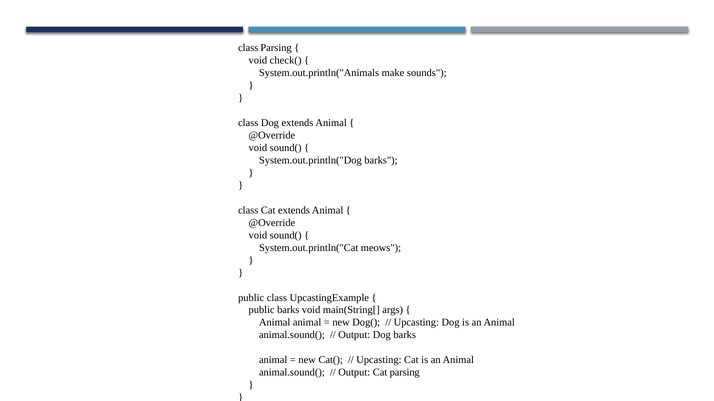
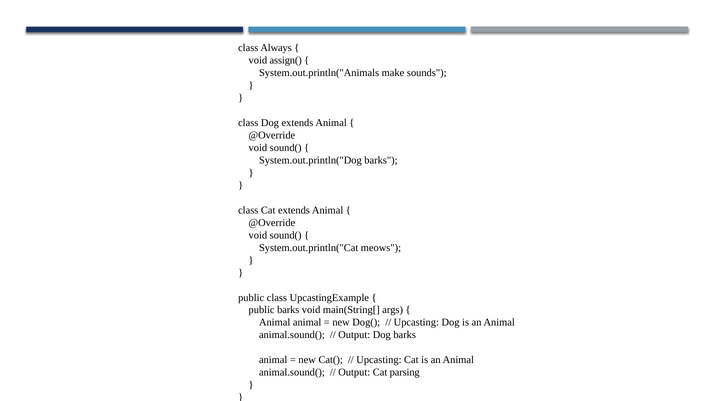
class Parsing: Parsing -> Always (276, 48)
check(: check( -> assign( (286, 61)
